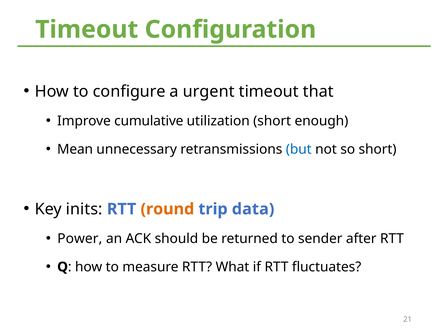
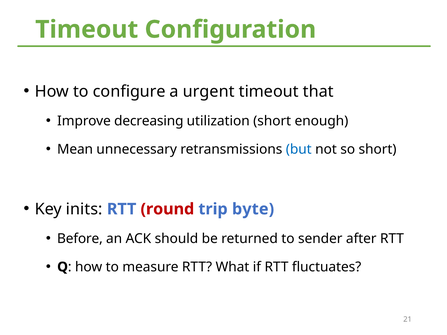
cumulative: cumulative -> decreasing (149, 121)
round colour: orange -> red (167, 209)
data: data -> byte (253, 209)
Power: Power -> Before (80, 239)
